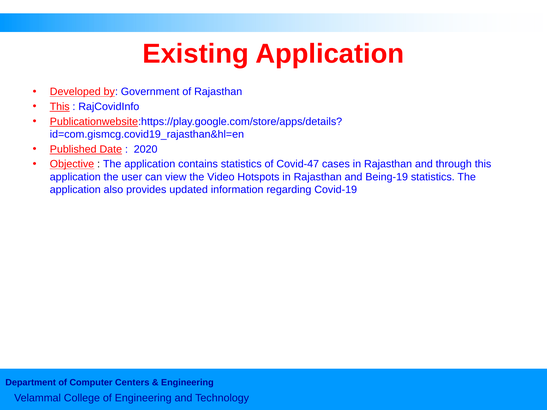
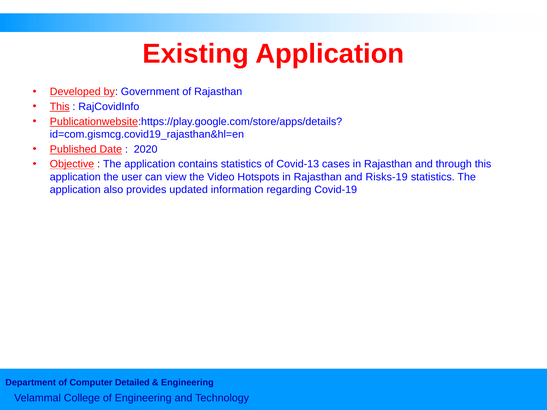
Covid-47: Covid-47 -> Covid-13 (298, 164)
Being-19: Being-19 -> Risks-19 (387, 177)
Centers: Centers -> Detailed (132, 383)
